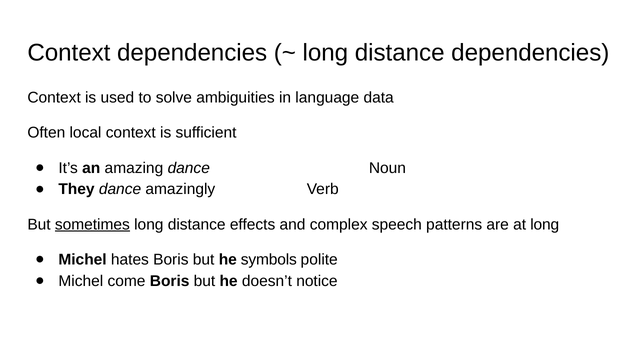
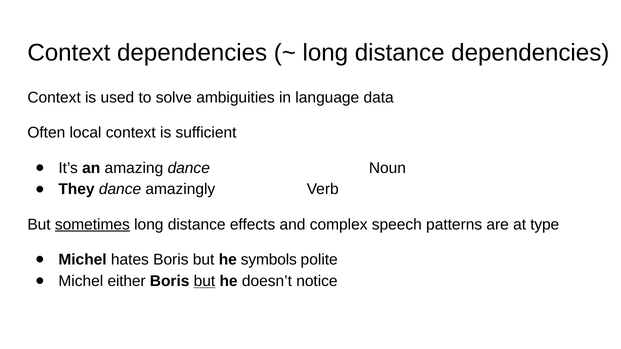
at long: long -> type (545, 225)
come: come -> either (127, 281)
but underline: none -> present (204, 281)
